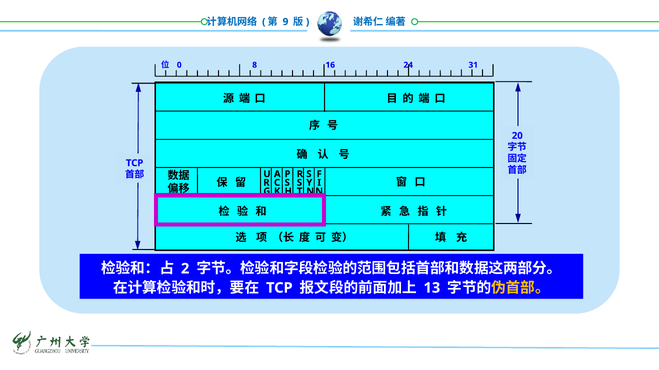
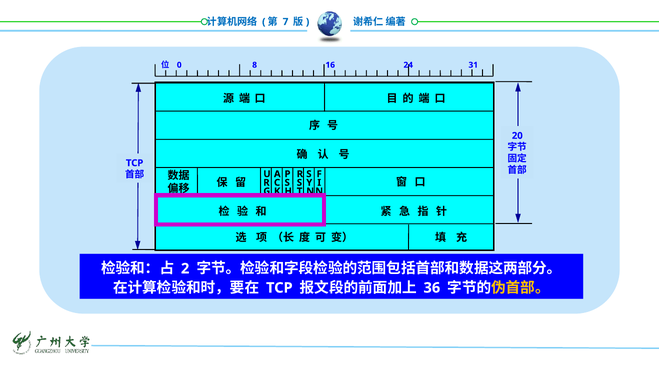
9: 9 -> 7 (285, 22)
13: 13 -> 36 (432, 288)
